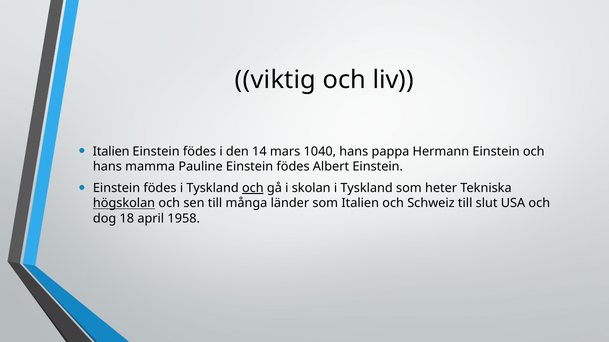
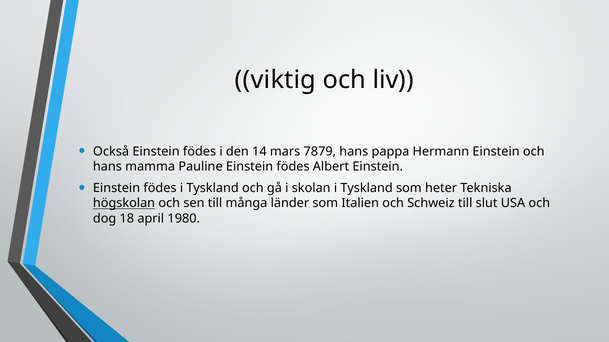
Italien: Italien -> Också (111, 152)
1040: 1040 -> 7879 (320, 152)
och underline: present -> none (253, 188)
1958: 1958 -> 1980 (184, 219)
